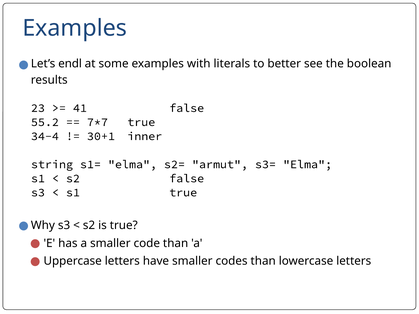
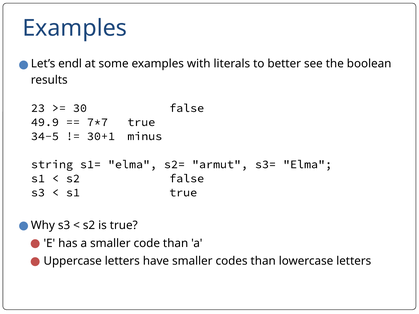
41: 41 -> 30 (80, 108)
55.2: 55.2 -> 49.9 (45, 122)
34-4: 34-4 -> 34-5 (45, 136)
inner: inner -> minus (145, 136)
